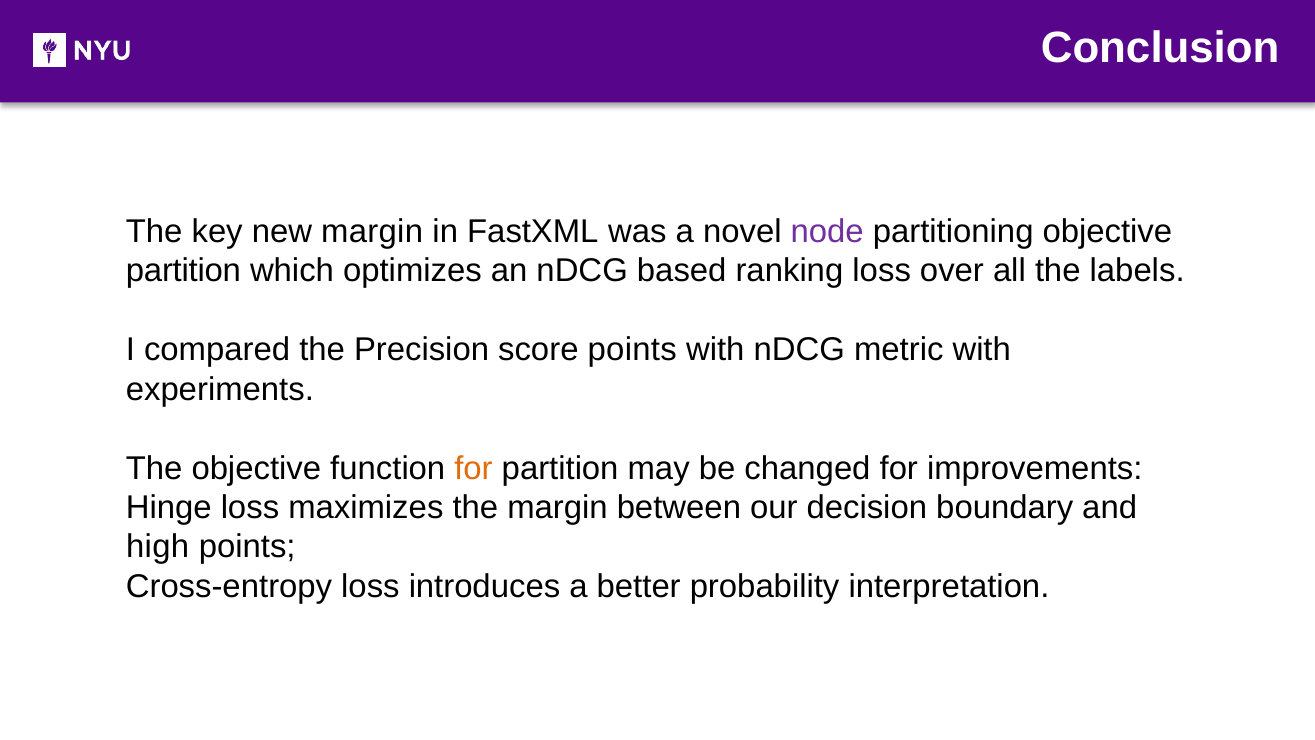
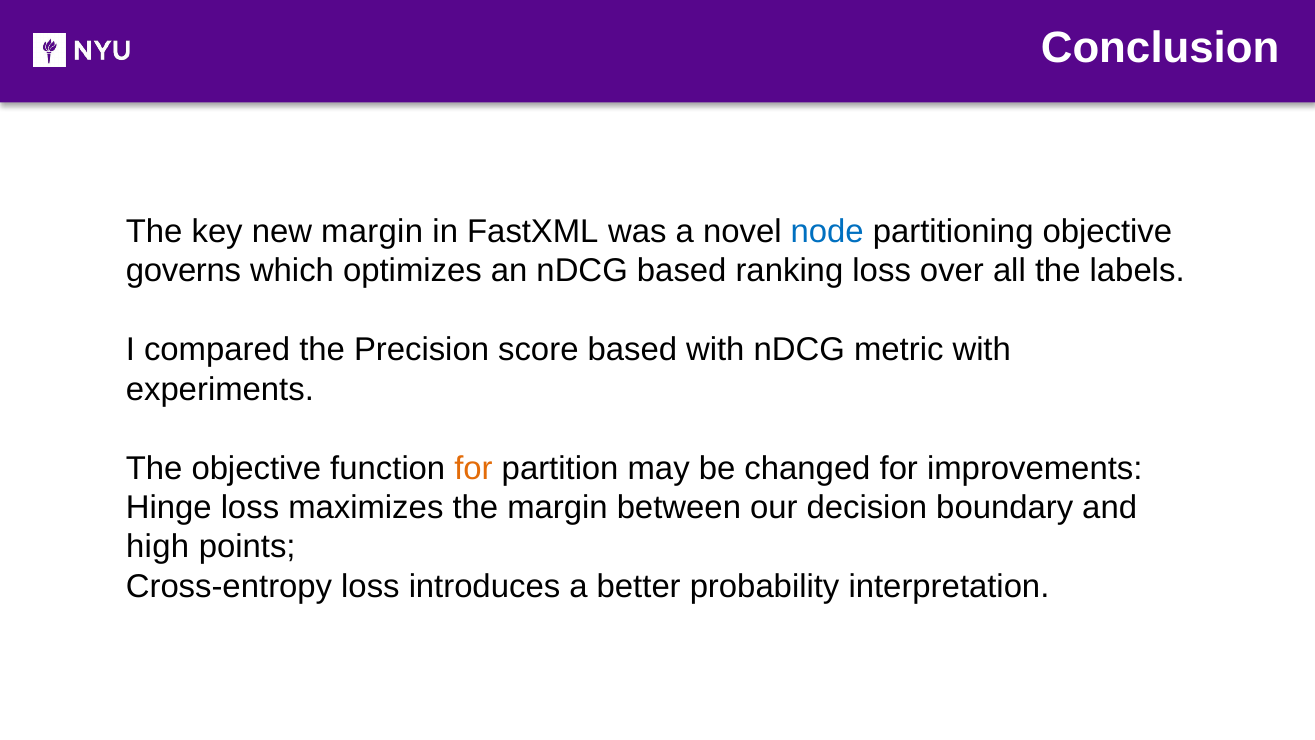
node colour: purple -> blue (827, 231)
partition: partition -> governs (183, 271)
score points: points -> based (632, 350)
